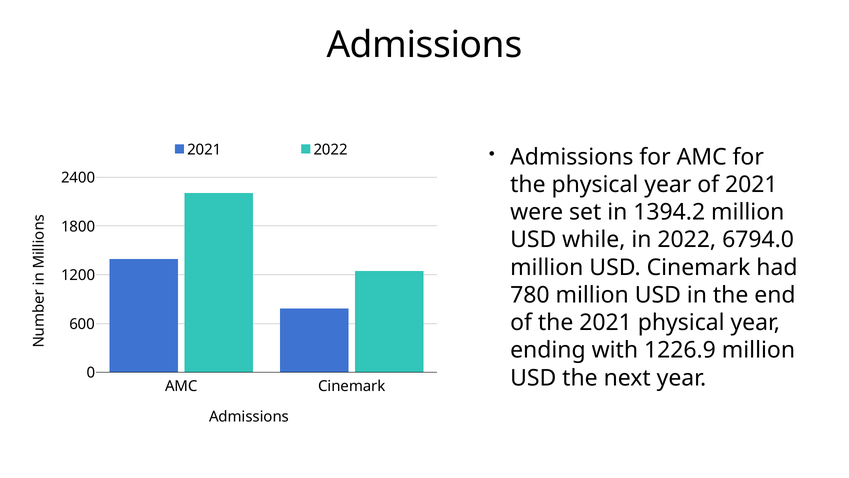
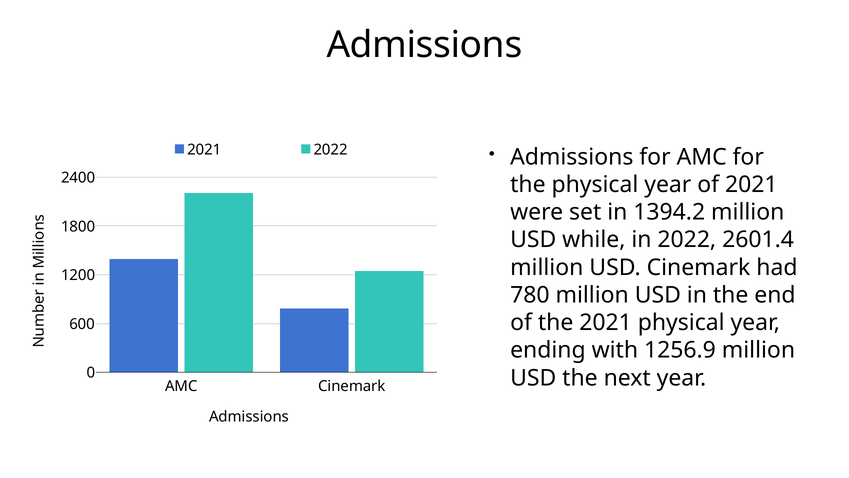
6794.0: 6794.0 -> 2601.4 (758, 240)
1226.9: 1226.9 -> 1256.9 (680, 350)
